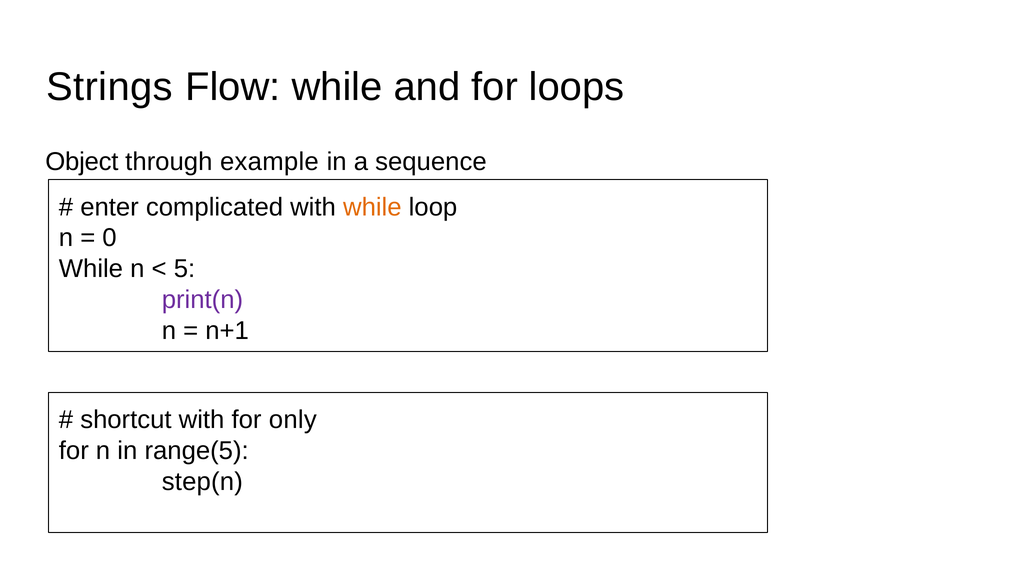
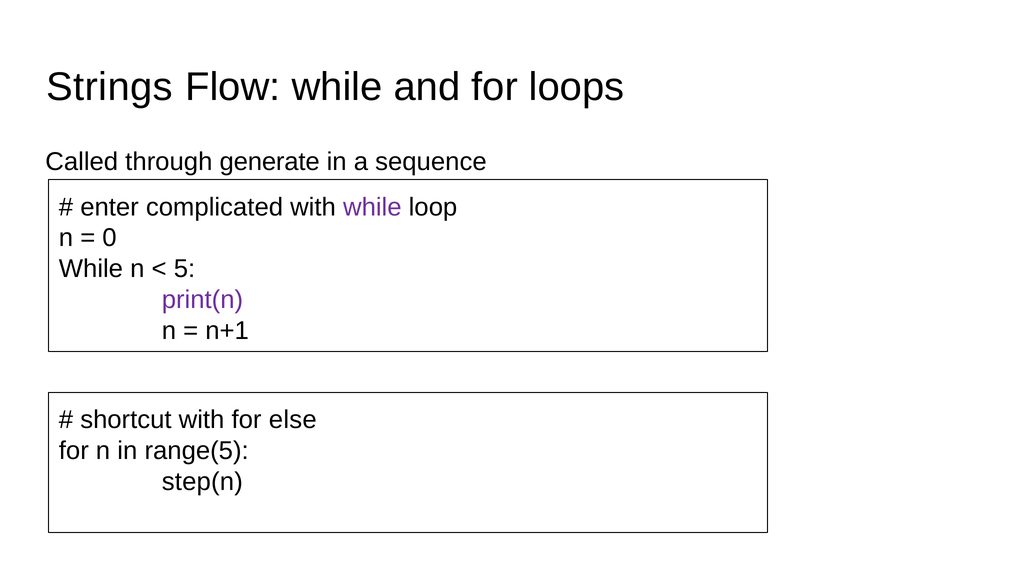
Object: Object -> Called (82, 162)
example: example -> generate (270, 162)
while colour: orange -> purple (372, 207)
only: only -> else (293, 420)
